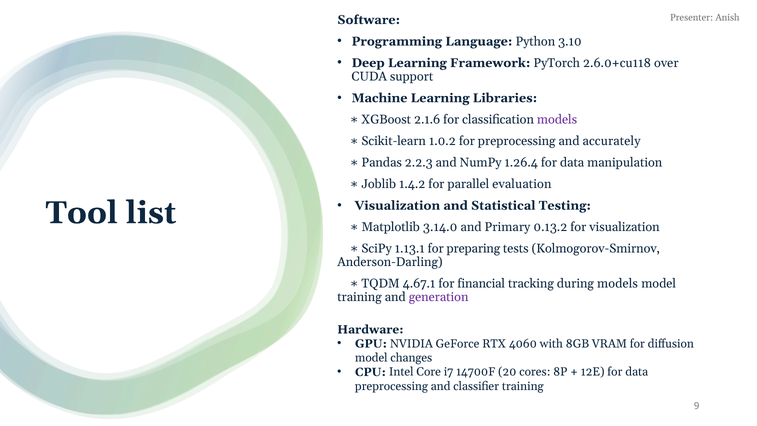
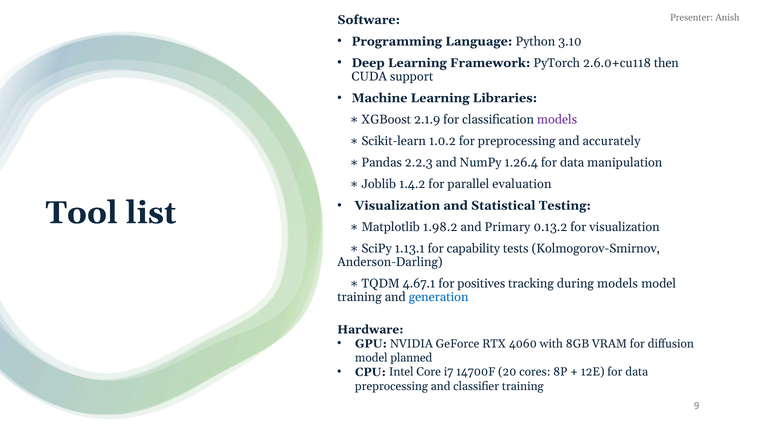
over: over -> then (666, 63)
2.1.6: 2.1.6 -> 2.1.9 (427, 119)
3.14.0: 3.14.0 -> 1.98.2 (440, 227)
preparing: preparing -> capability (473, 248)
financial: financial -> positives (481, 284)
generation colour: purple -> blue (439, 297)
changes: changes -> planned (411, 358)
